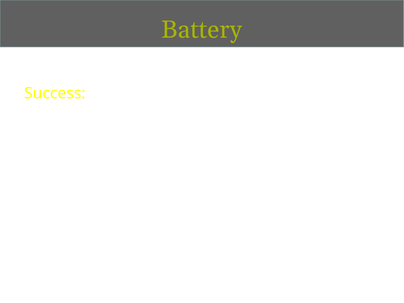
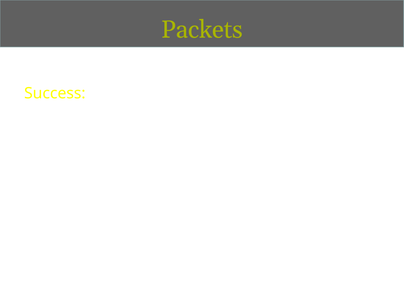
Battery: Battery -> Packets (202, 30)
